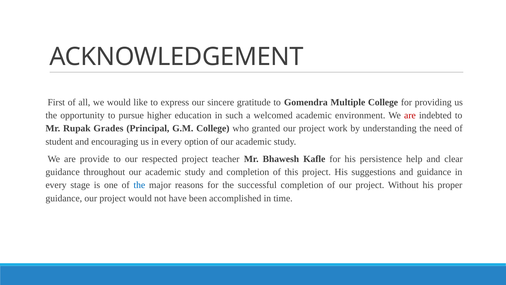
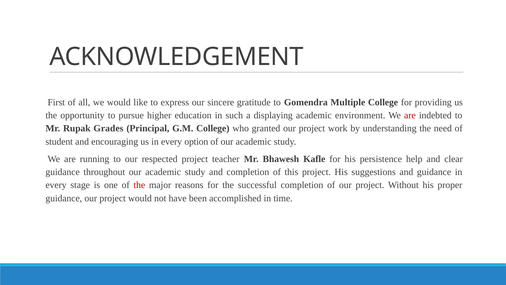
welcomed: welcomed -> displaying (273, 115)
provide: provide -> running (95, 159)
the colour: blue -> red (139, 185)
